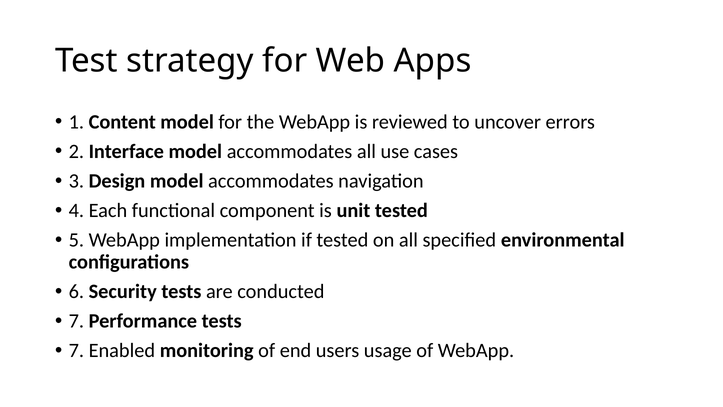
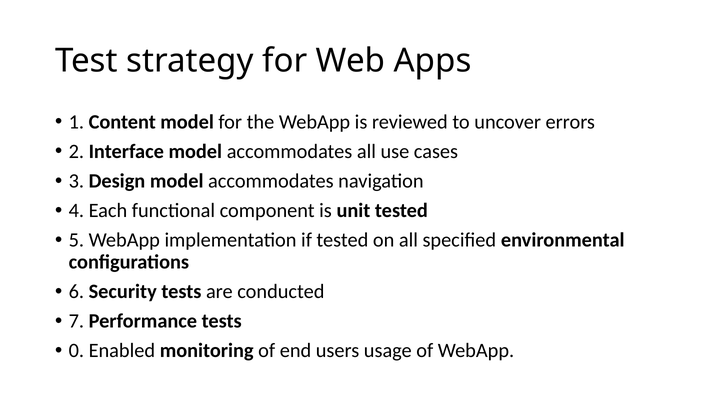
7: 7 -> 0 (76, 351)
